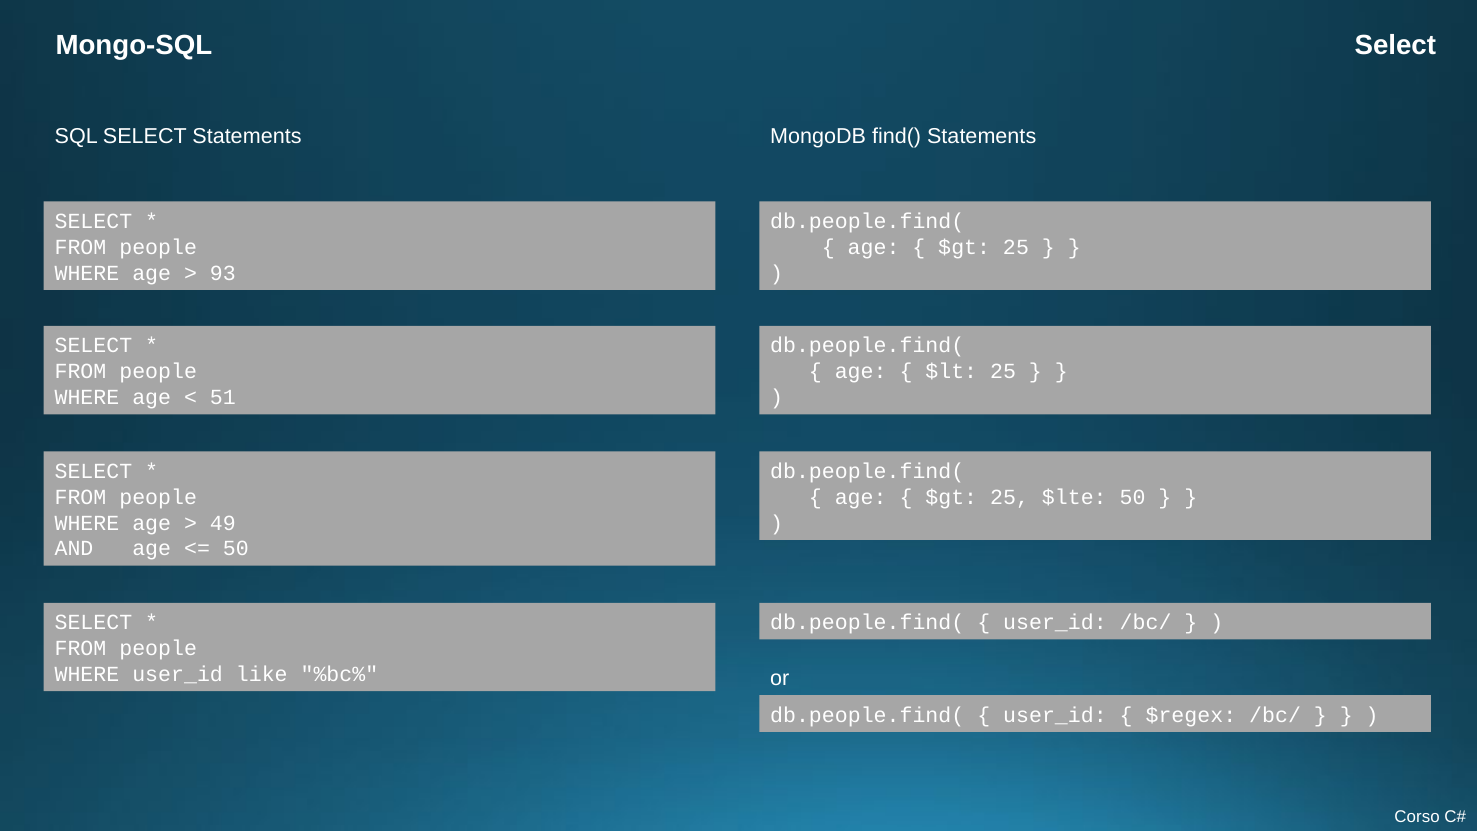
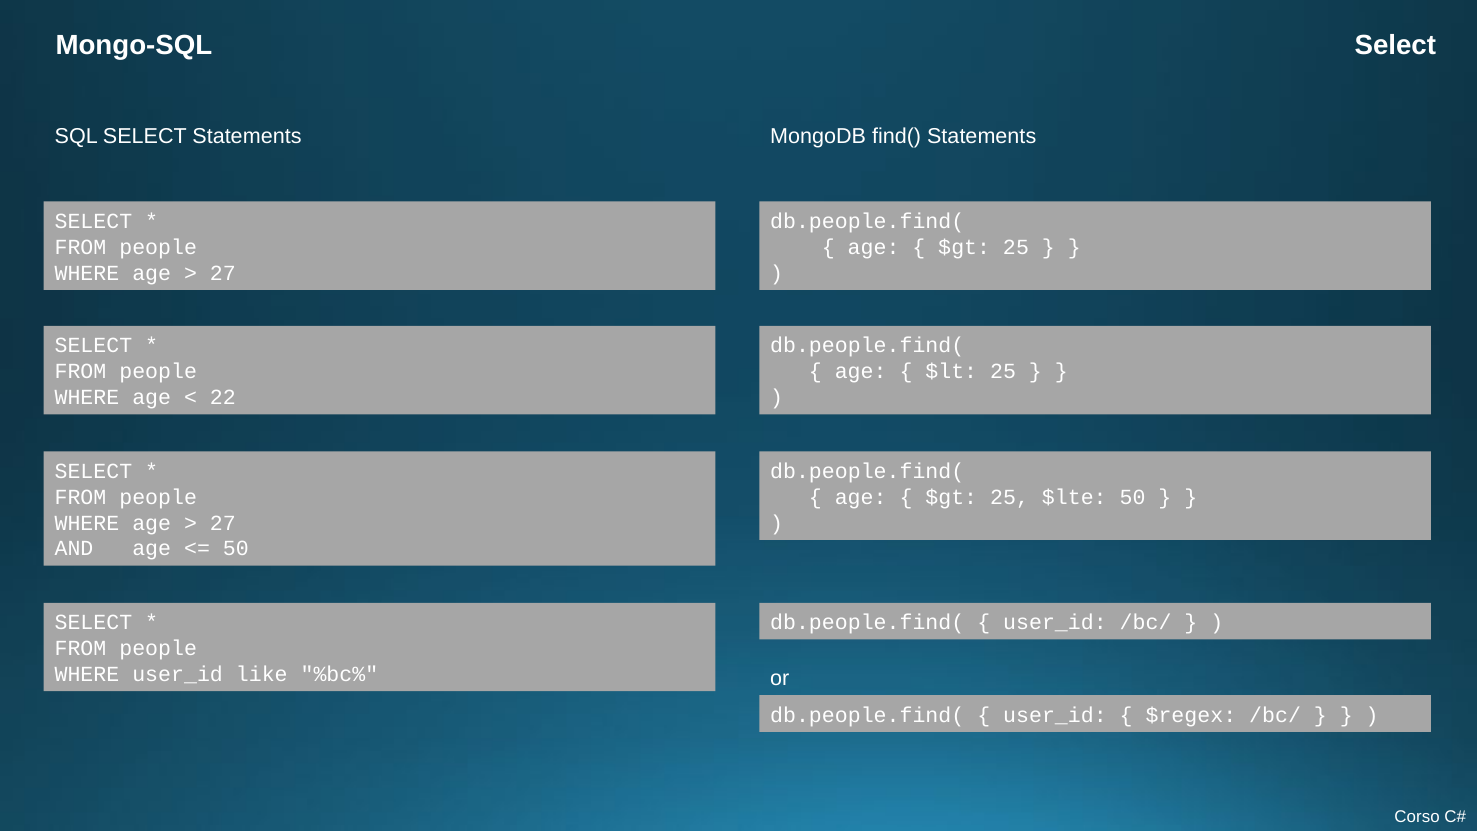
93: 93 -> 27 (223, 273)
51: 51 -> 22 (223, 398)
49: 49 -> 27 (223, 523)
